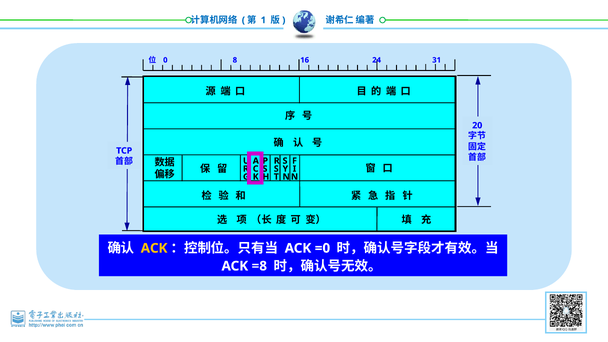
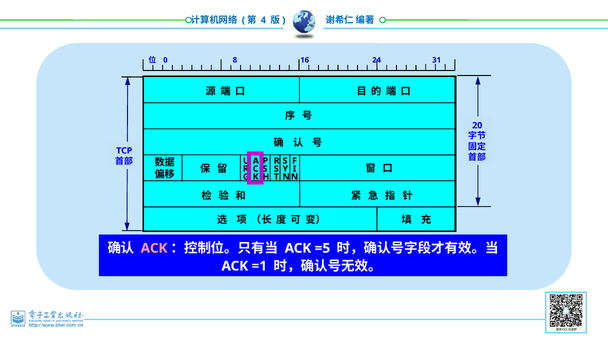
1: 1 -> 4 (263, 20)
ACK colour: yellow -> pink (154, 248)
=0: =0 -> =5 (322, 248)
=8: =8 -> =1 (259, 266)
